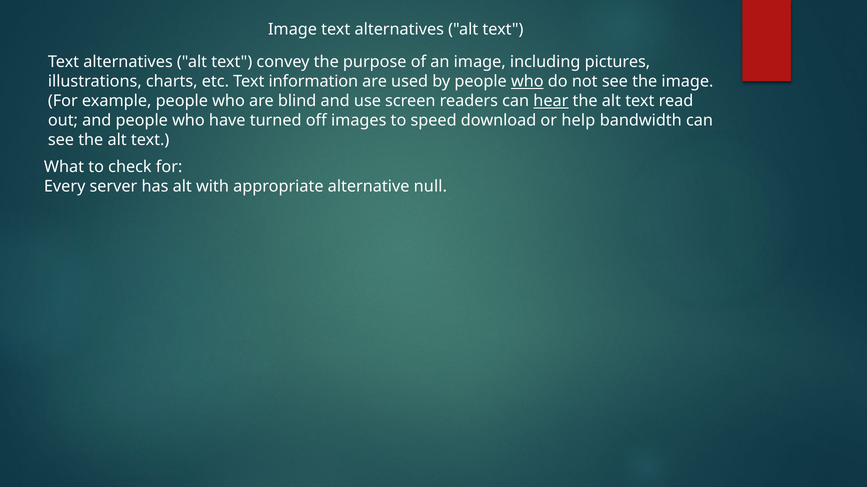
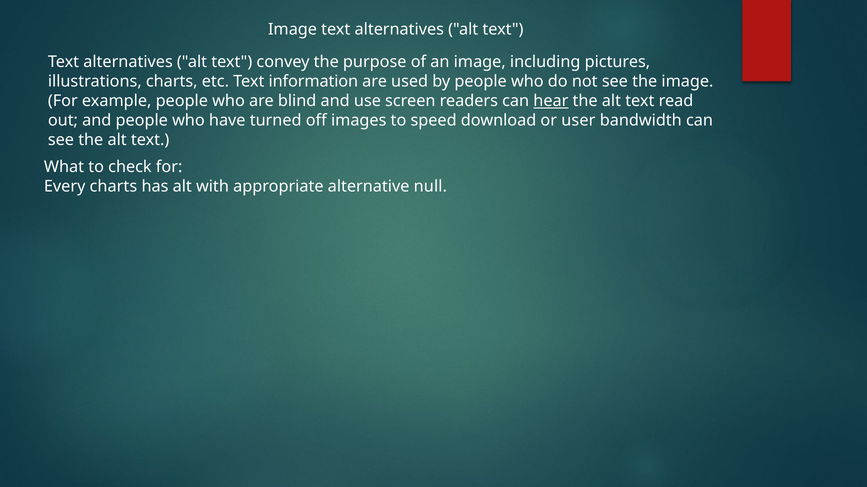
who underline: present -> none (527, 82)
help: help -> user (578, 121)
Every server: server -> charts (113, 187)
